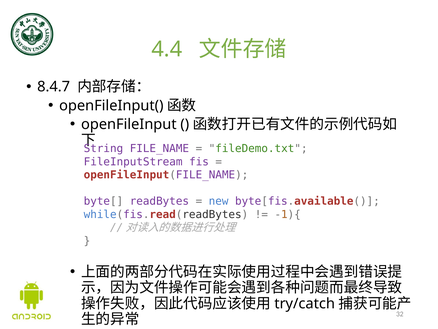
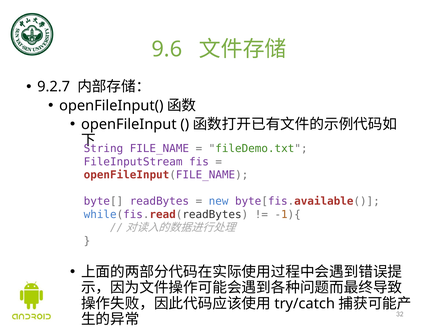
4.4: 4.4 -> 9.6 (167, 49)
8.4.7: 8.4.7 -> 9.2.7 (54, 87)
